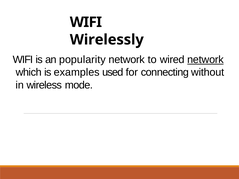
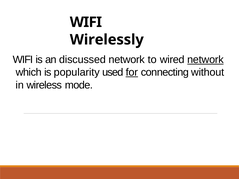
popularity: popularity -> discussed (82, 60)
examples: examples -> popularity (77, 72)
for underline: none -> present (132, 72)
